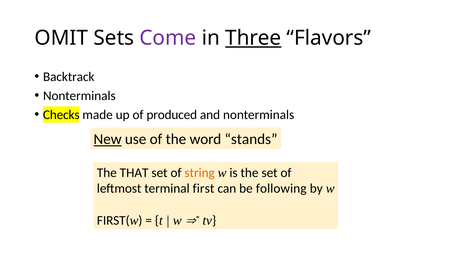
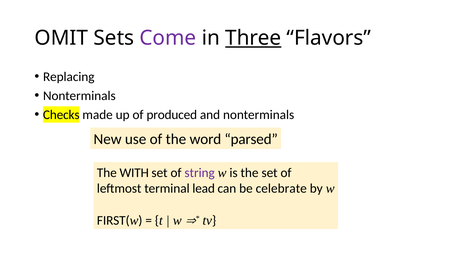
Backtrack: Backtrack -> Replacing (69, 77)
New underline: present -> none (108, 139)
stands: stands -> parsed (251, 139)
THAT: THAT -> WITH (134, 173)
string colour: orange -> purple (200, 173)
first: first -> lead (204, 188)
following: following -> celebrate (281, 188)
